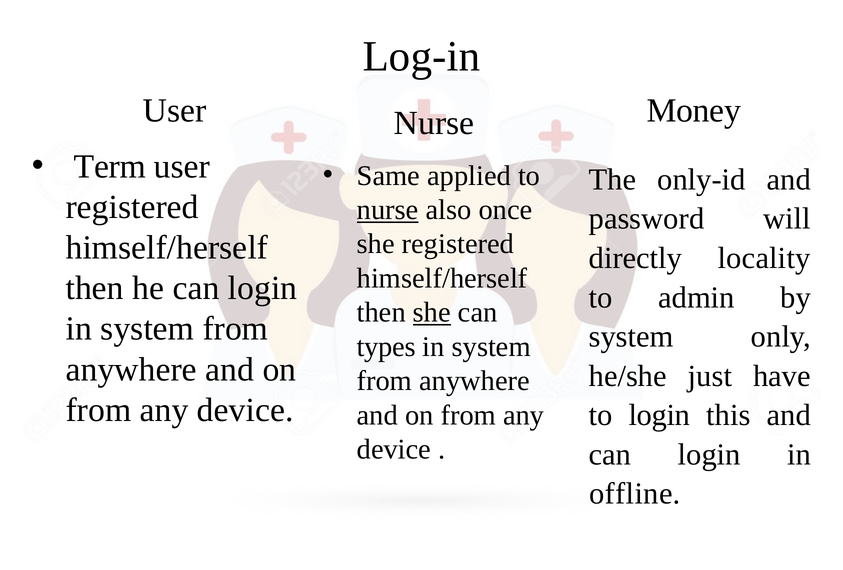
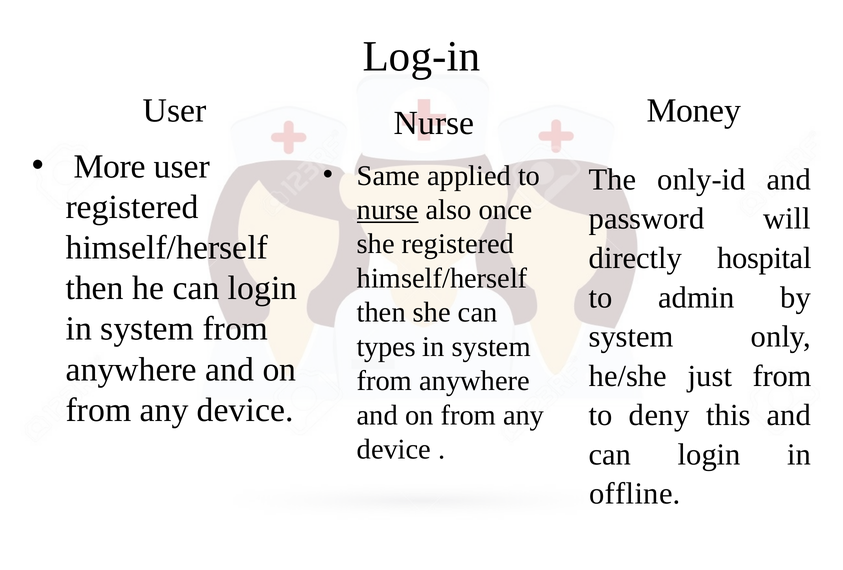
Term: Term -> More (110, 166)
locality: locality -> hospital (764, 258)
she underline: present -> none (432, 312)
just have: have -> from (782, 376)
to login: login -> deny (659, 415)
